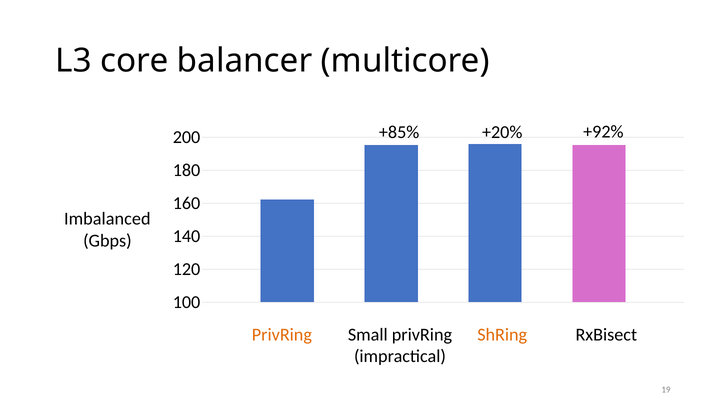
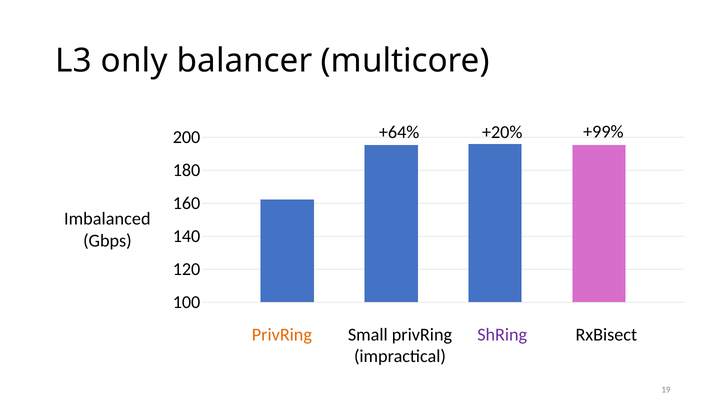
core: core -> only (134, 61)
+92%: +92% -> +99% (603, 132)
+85%: +85% -> +64% (399, 132)
ShRing colour: orange -> purple (502, 335)
